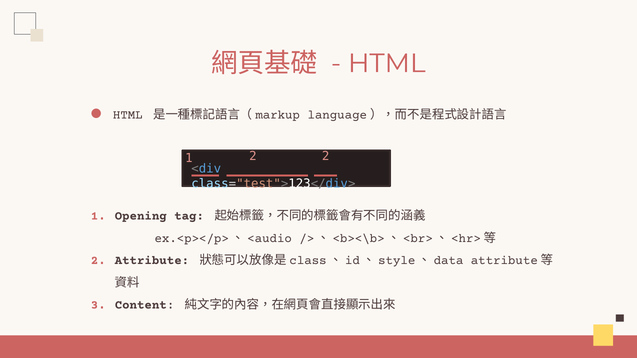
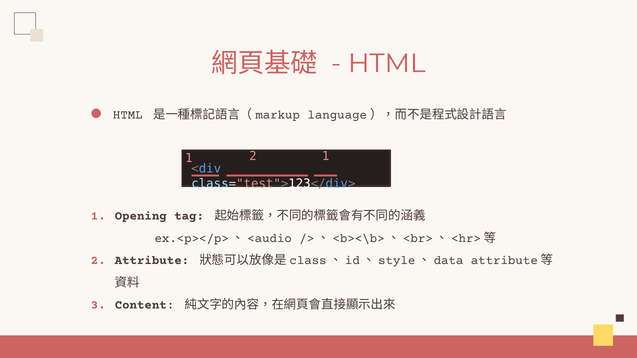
2 2: 2 -> 1 (326, 157)
